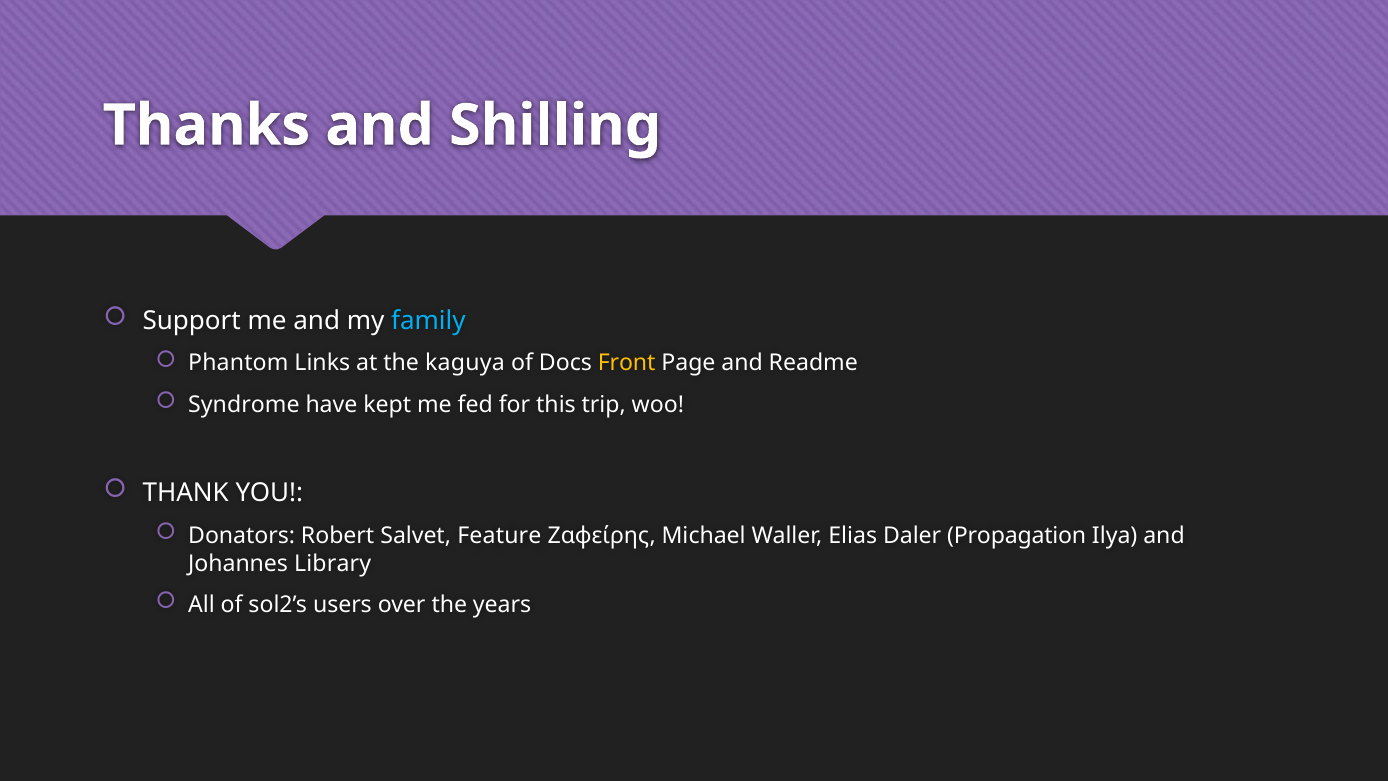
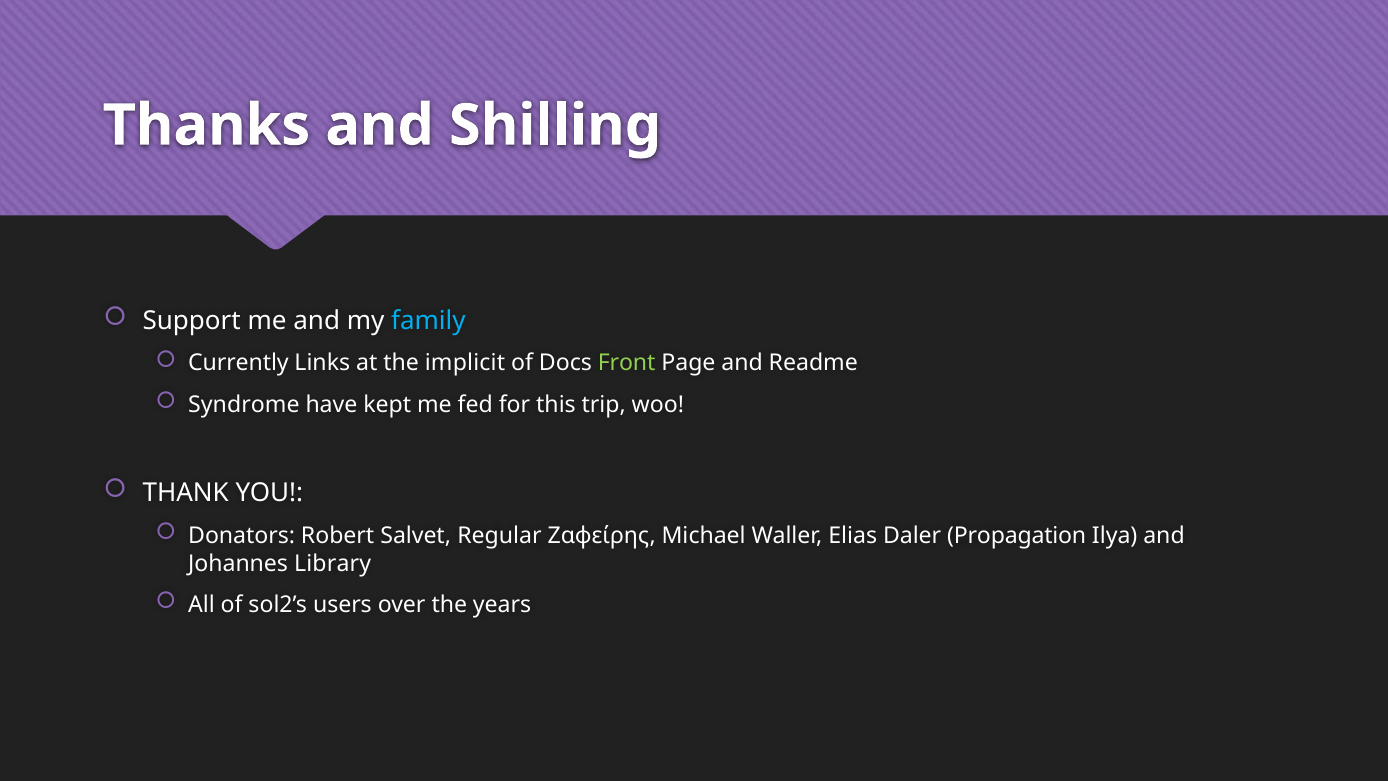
Phantom: Phantom -> Currently (238, 363)
kaguya: kaguya -> implicit (465, 363)
Front colour: yellow -> light green (627, 363)
Feature: Feature -> Regular (499, 536)
